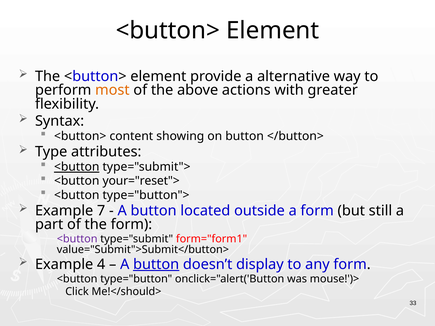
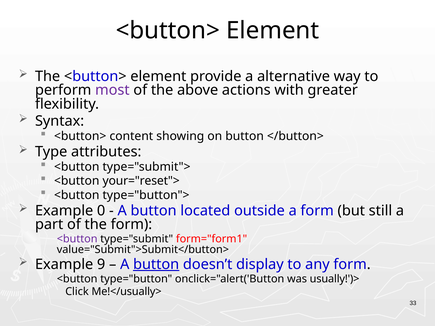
most colour: orange -> purple (112, 90)
<button underline: present -> none (77, 167)
7: 7 -> 0 (101, 211)
4: 4 -> 9 (101, 265)
mouse!')>: mouse!')> -> usually!')> (335, 279)
Me!</should>: Me!</should> -> Me!</usually> (127, 292)
